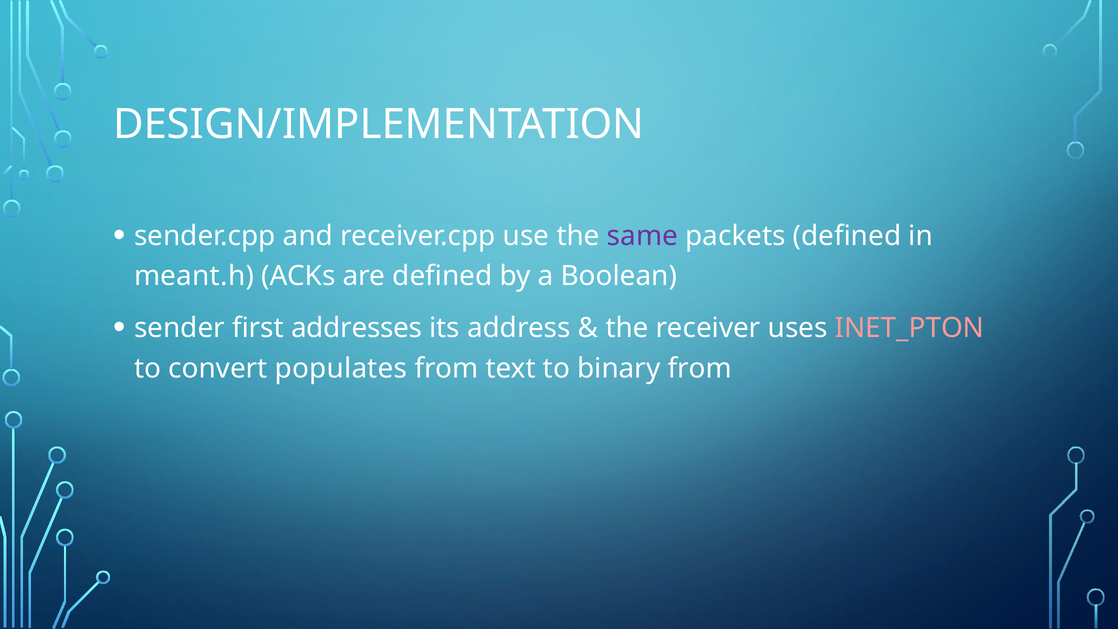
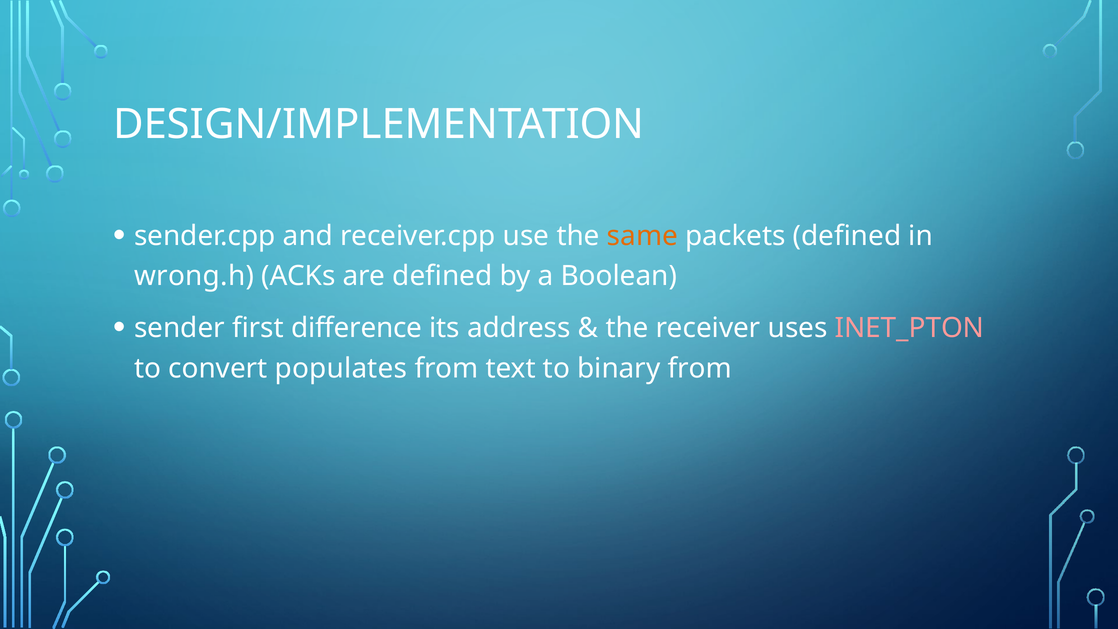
same colour: purple -> orange (642, 236)
meant.h: meant.h -> wrong.h (194, 276)
addresses: addresses -> difference (357, 328)
